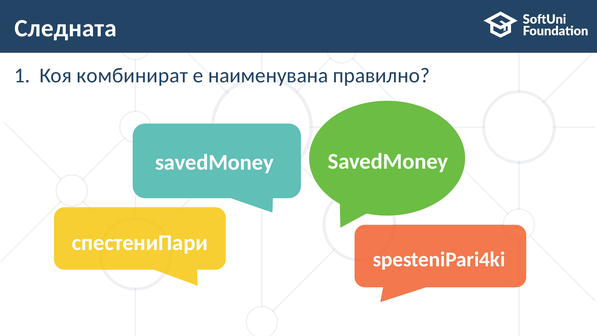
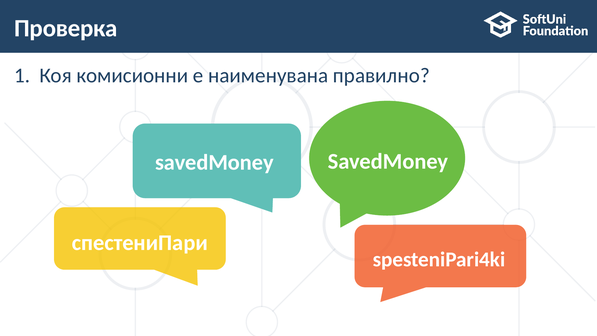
Следната: Следната -> Проверка (66, 28)
комбинират: комбинират -> комисионни (132, 75)
